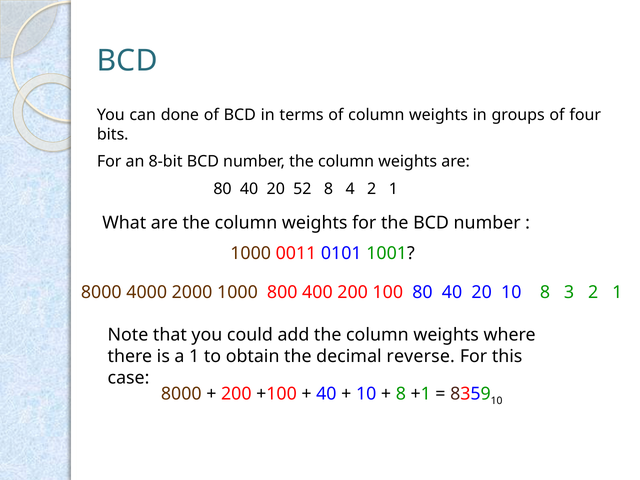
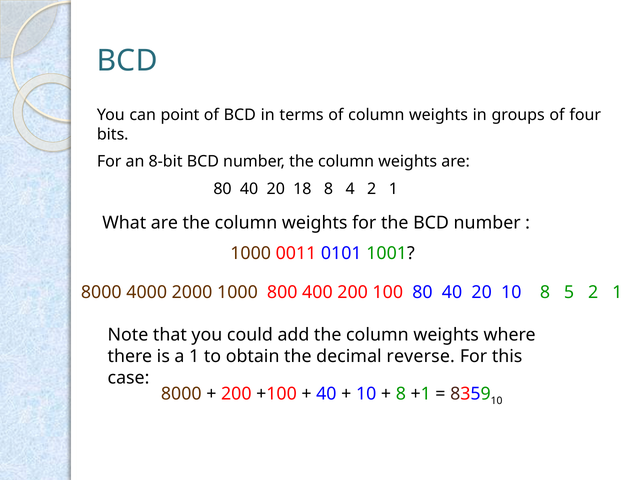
done: done -> point (180, 115)
52: 52 -> 18 (302, 189)
3: 3 -> 5 (569, 292)
